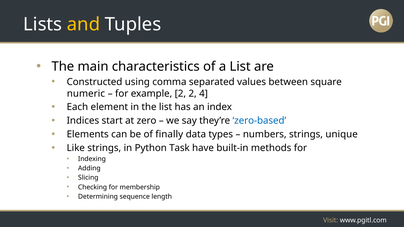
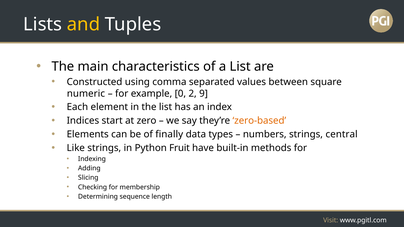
example 2: 2 -> 0 (180, 94)
4: 4 -> 9 (204, 94)
zero-based colour: blue -> orange (259, 121)
unique: unique -> central (342, 135)
Task: Task -> Fruit (179, 148)
